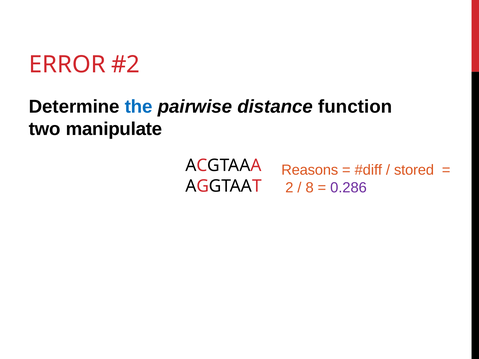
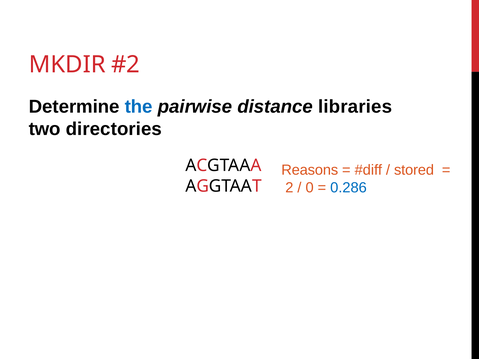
ERROR: ERROR -> MKDIR (67, 65)
function: function -> libraries (355, 107)
manipulate: manipulate -> directories (114, 129)
8: 8 -> 0 (310, 188)
0.286 colour: purple -> blue (348, 188)
